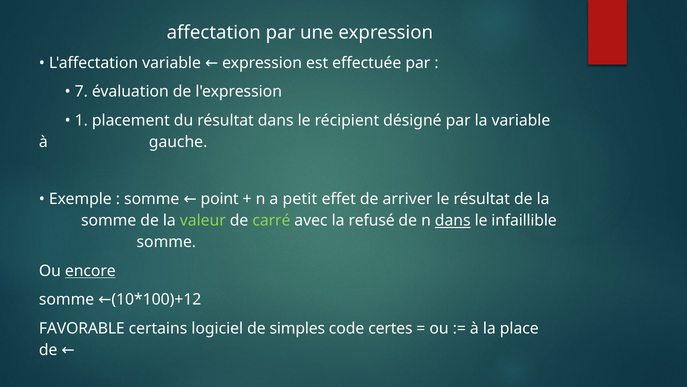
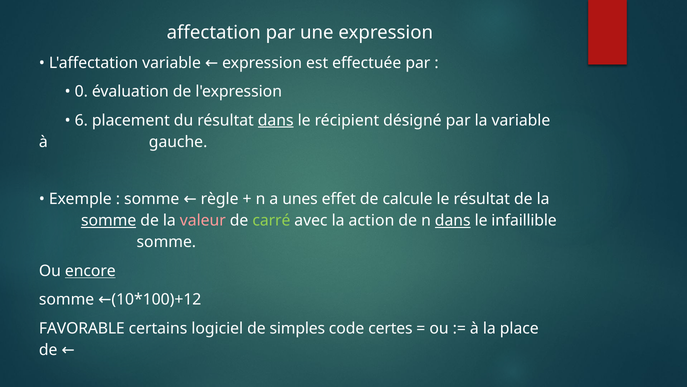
7: 7 -> 0 (81, 92)
1: 1 -> 6 (81, 120)
dans underline: none -> present (276, 120)
point: point -> règle (220, 199)
petit: petit -> unes (300, 199)
arriver: arriver -> calcule (408, 199)
somme underline: none -> present (109, 220)
valeur colour: light green -> pink (203, 220)
refusé: refusé -> action (371, 220)
